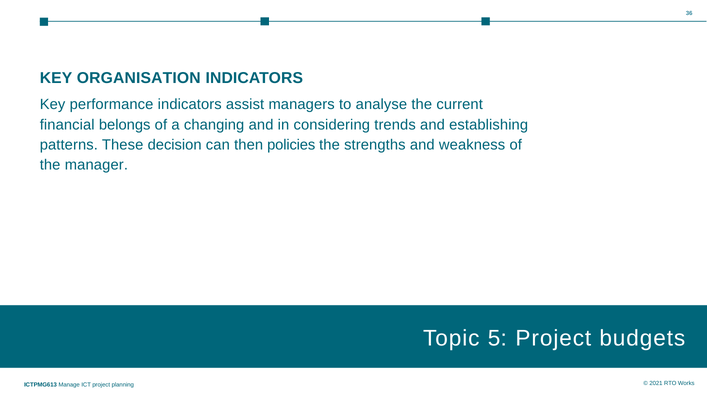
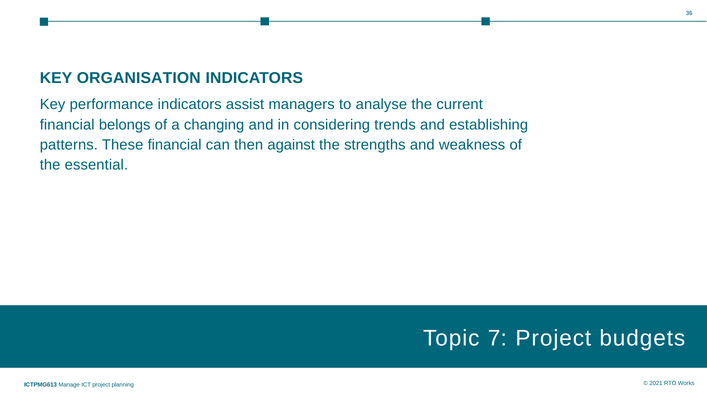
These decision: decision -> financial (175, 145)
policies: policies -> against (291, 145)
manager: manager -> essential (96, 165)
5: 5 -> 7 (497, 338)
